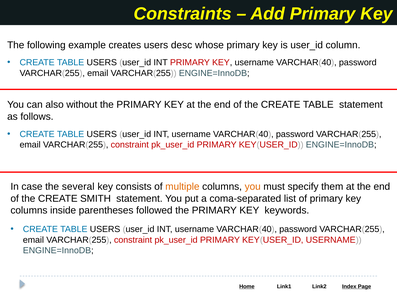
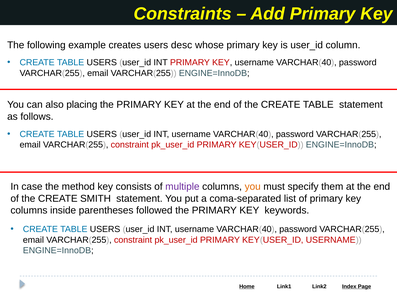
without: without -> placing (82, 105)
several: several -> method (78, 186)
multiple colour: orange -> purple (182, 186)
